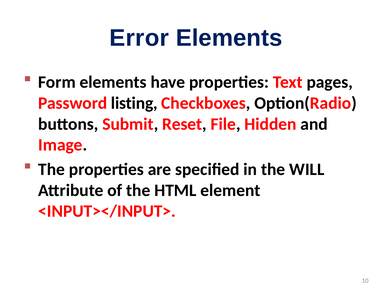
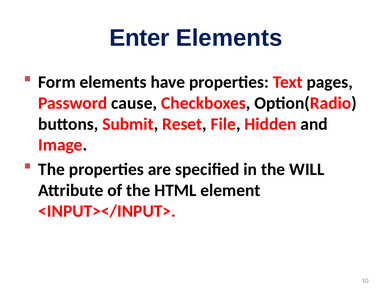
Error: Error -> Enter (139, 38)
listing: listing -> cause (134, 103)
